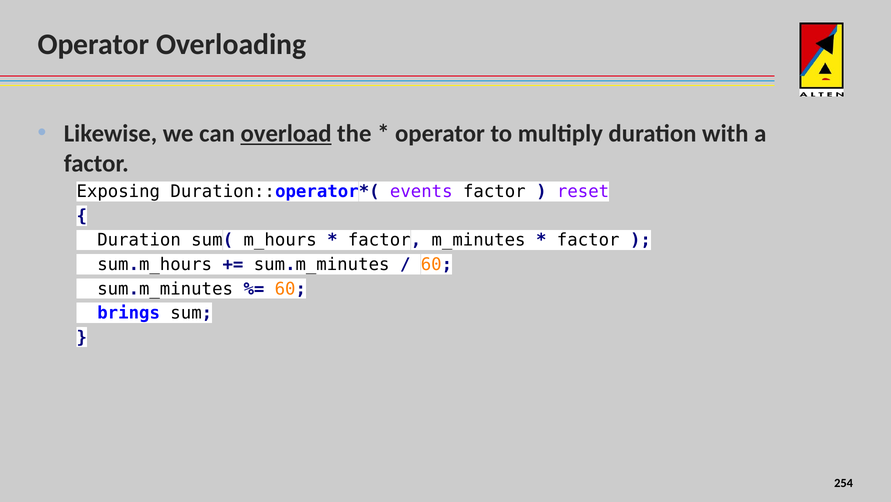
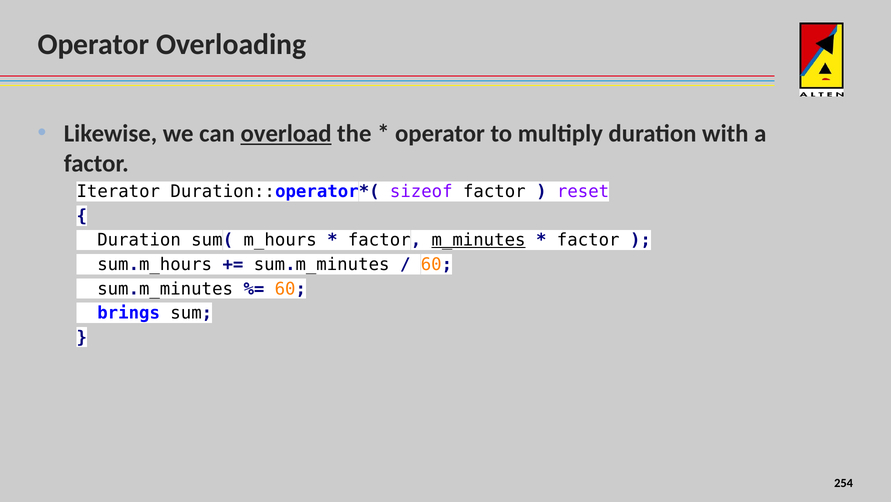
Exposing: Exposing -> Iterator (118, 192)
events: events -> sizeof (421, 192)
m_minutes underline: none -> present (479, 240)
